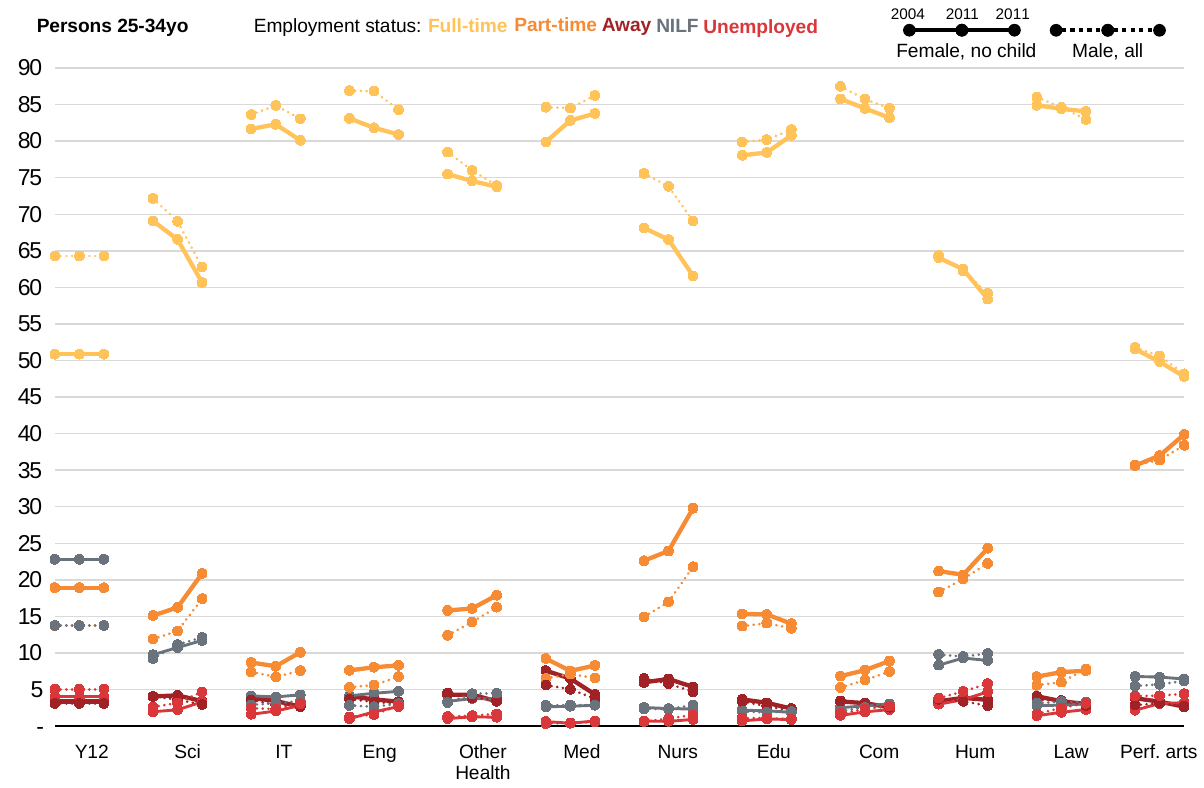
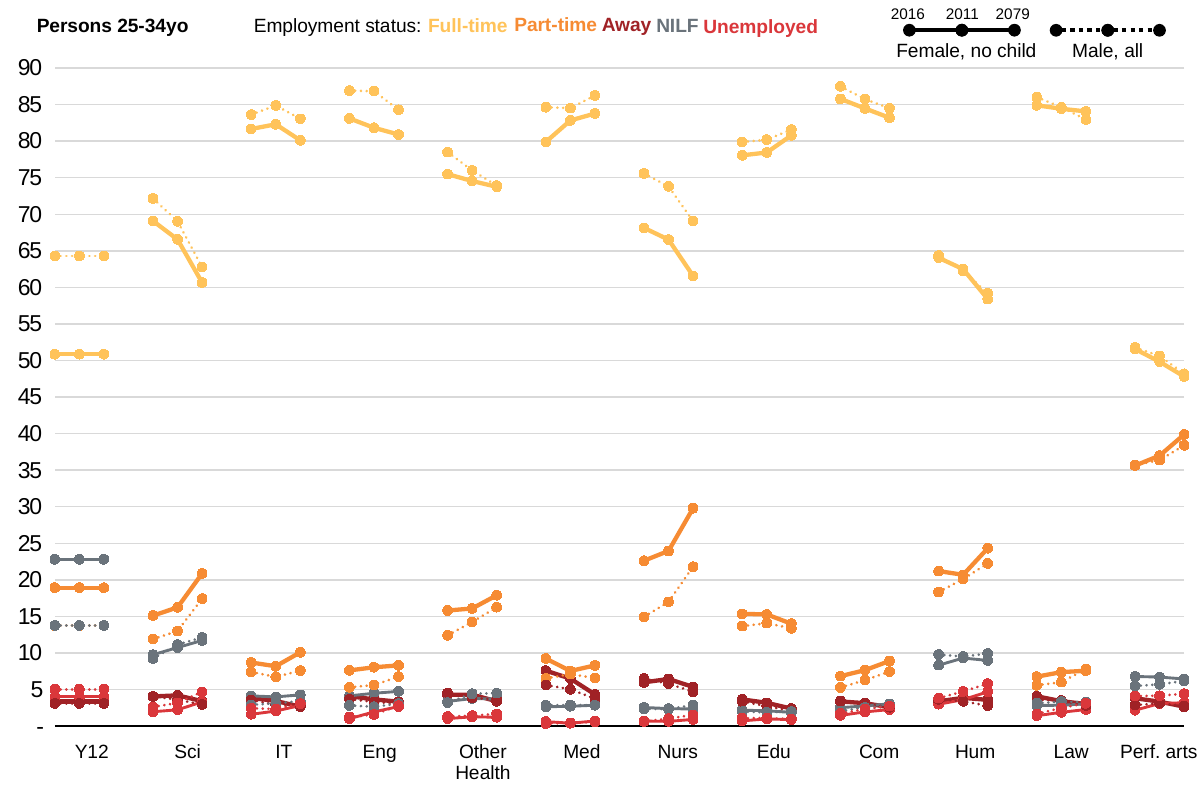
2004: 2004 -> 2016 (908, 15)
2011 2011: 2011 -> 2079 (1013, 15)
